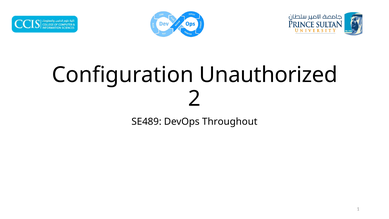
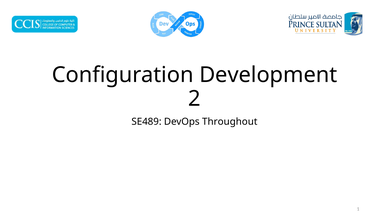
Unauthorized: Unauthorized -> Development (268, 75)
